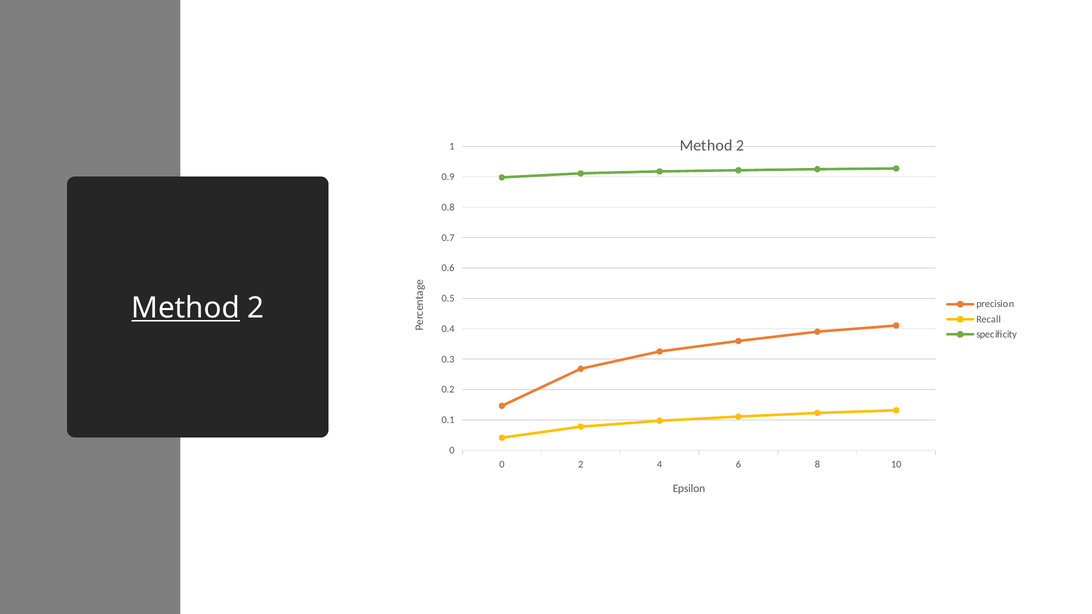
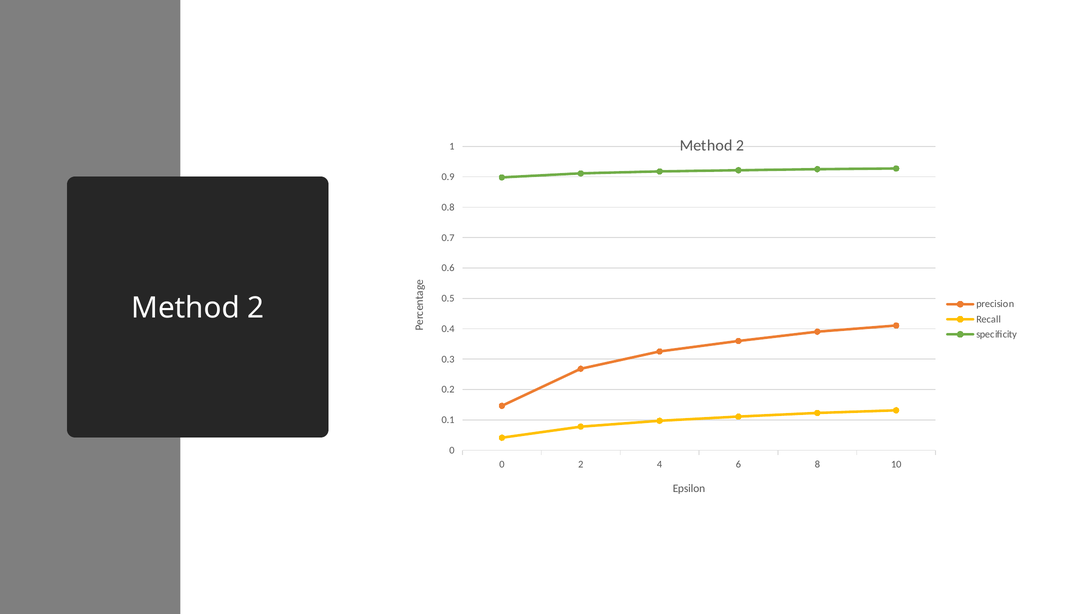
Method underline: present -> none (186, 308)
